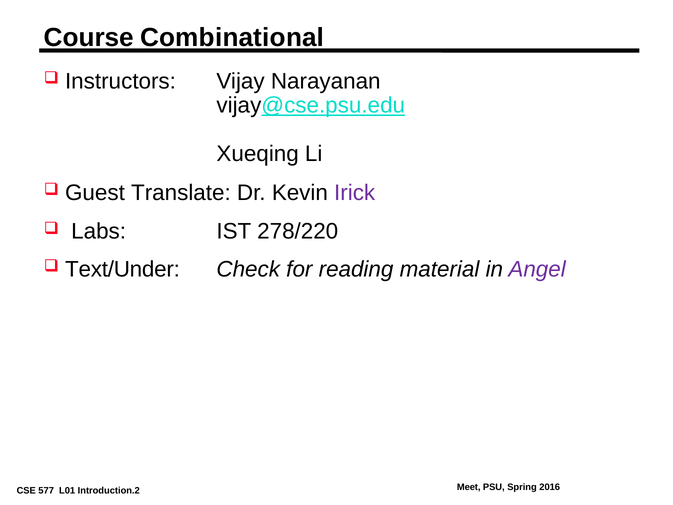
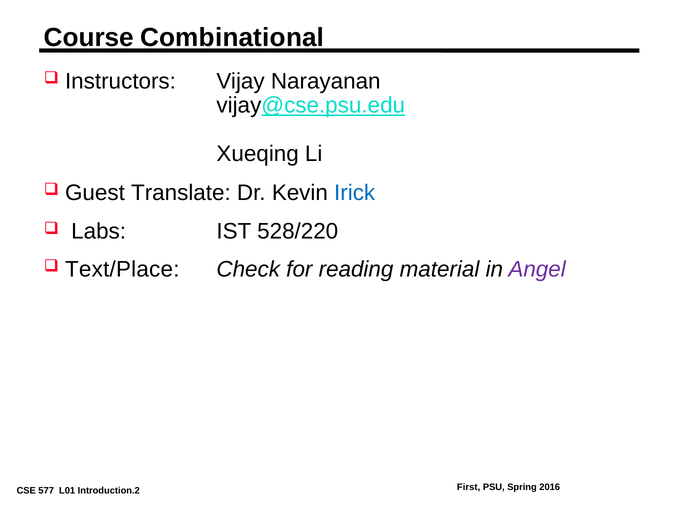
Irick colour: purple -> blue (355, 193)
278/220: 278/220 -> 528/220 (298, 231)
Text/Under: Text/Under -> Text/Place (122, 269)
Meet: Meet -> First (469, 487)
